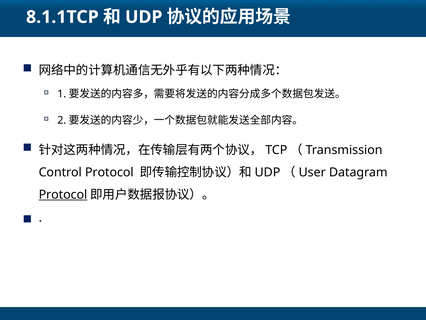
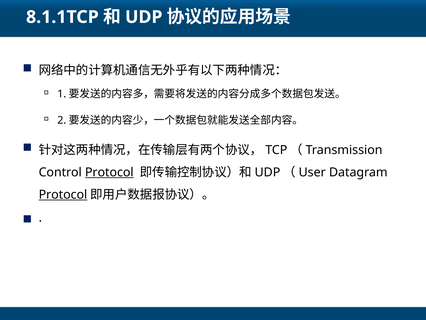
Protocol underline: none -> present (109, 172)
